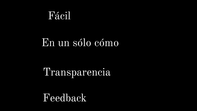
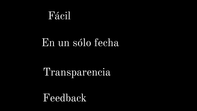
cómo: cómo -> fecha (107, 43)
